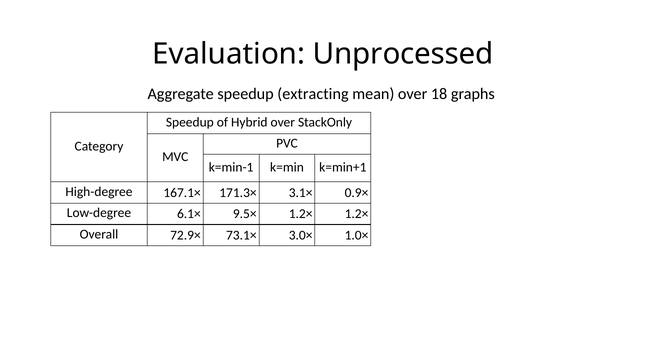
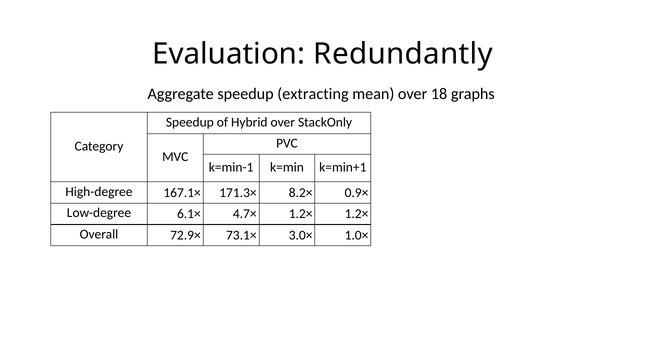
Unprocessed: Unprocessed -> Redundantly (403, 54)
3.1×: 3.1× -> 8.2× (301, 193)
9.5×: 9.5× -> 4.7× (245, 214)
